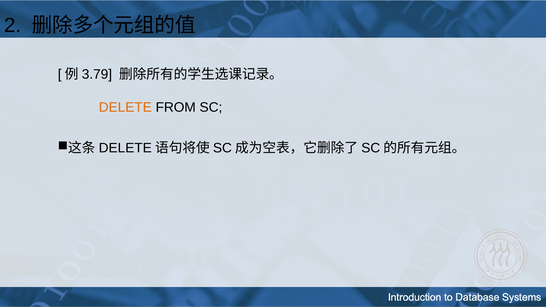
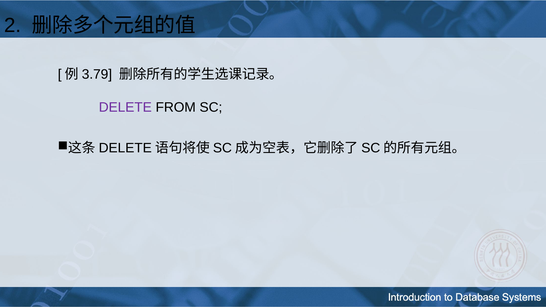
DELETE colour: orange -> purple (125, 107)
